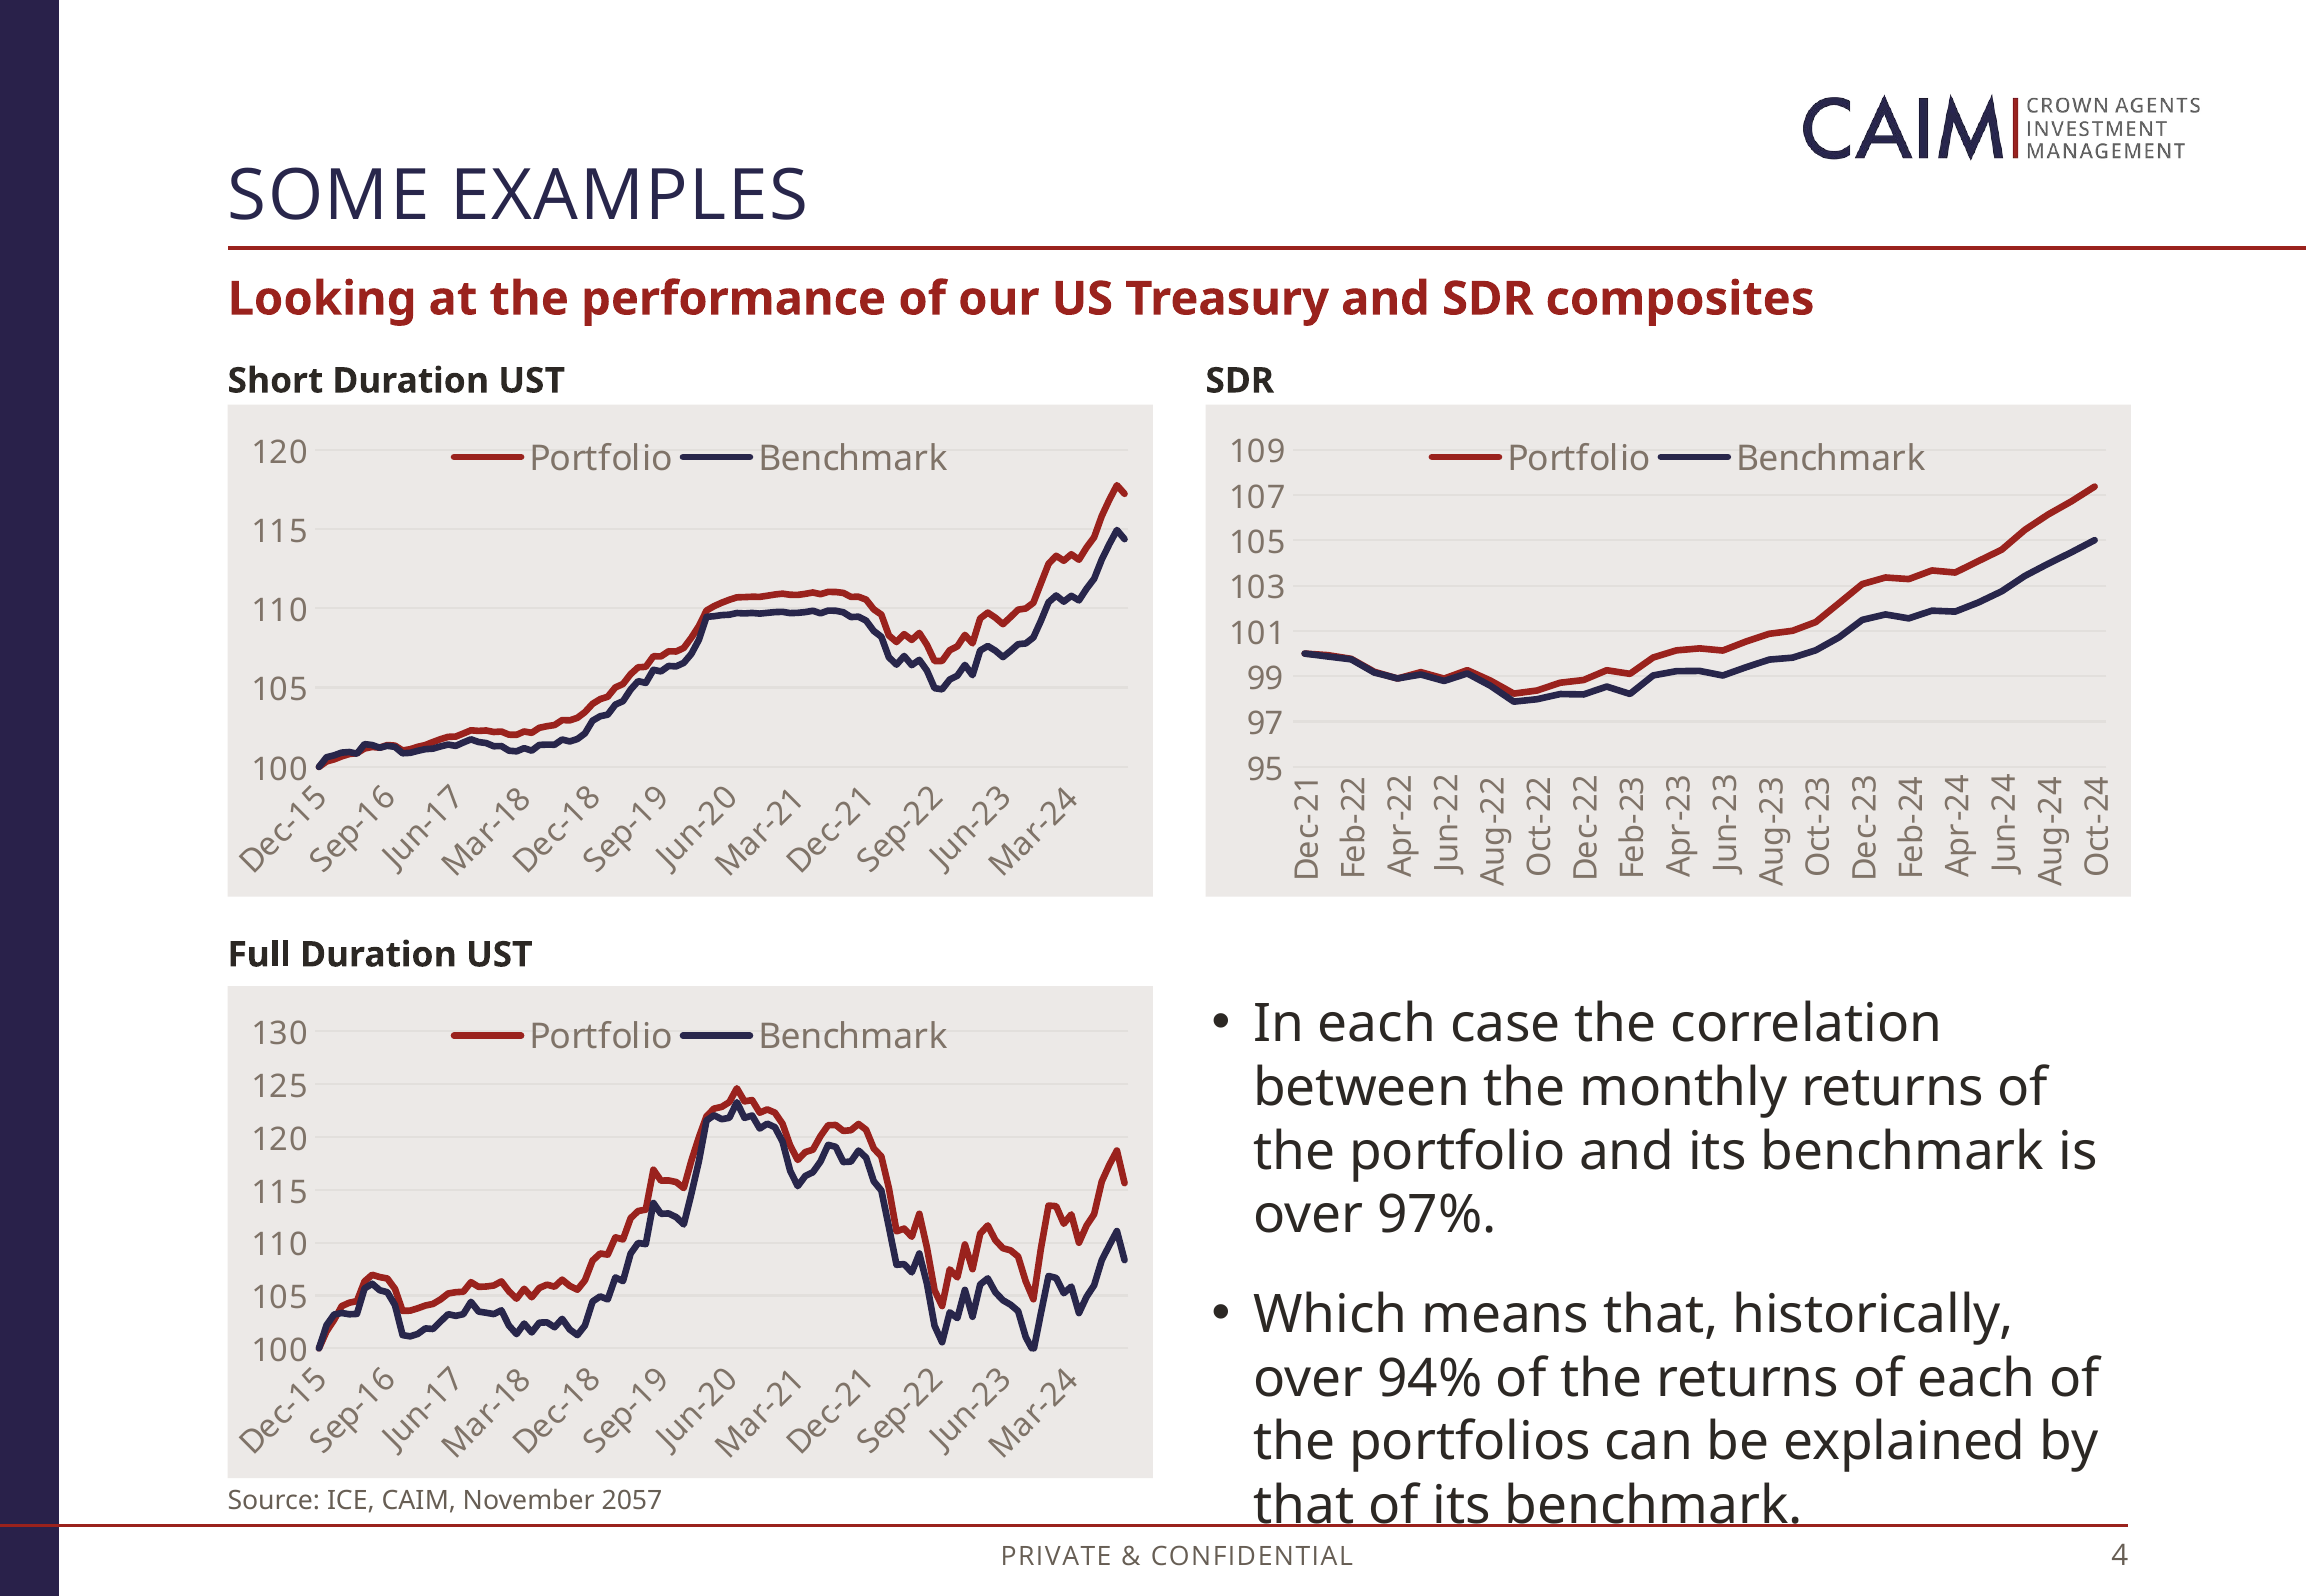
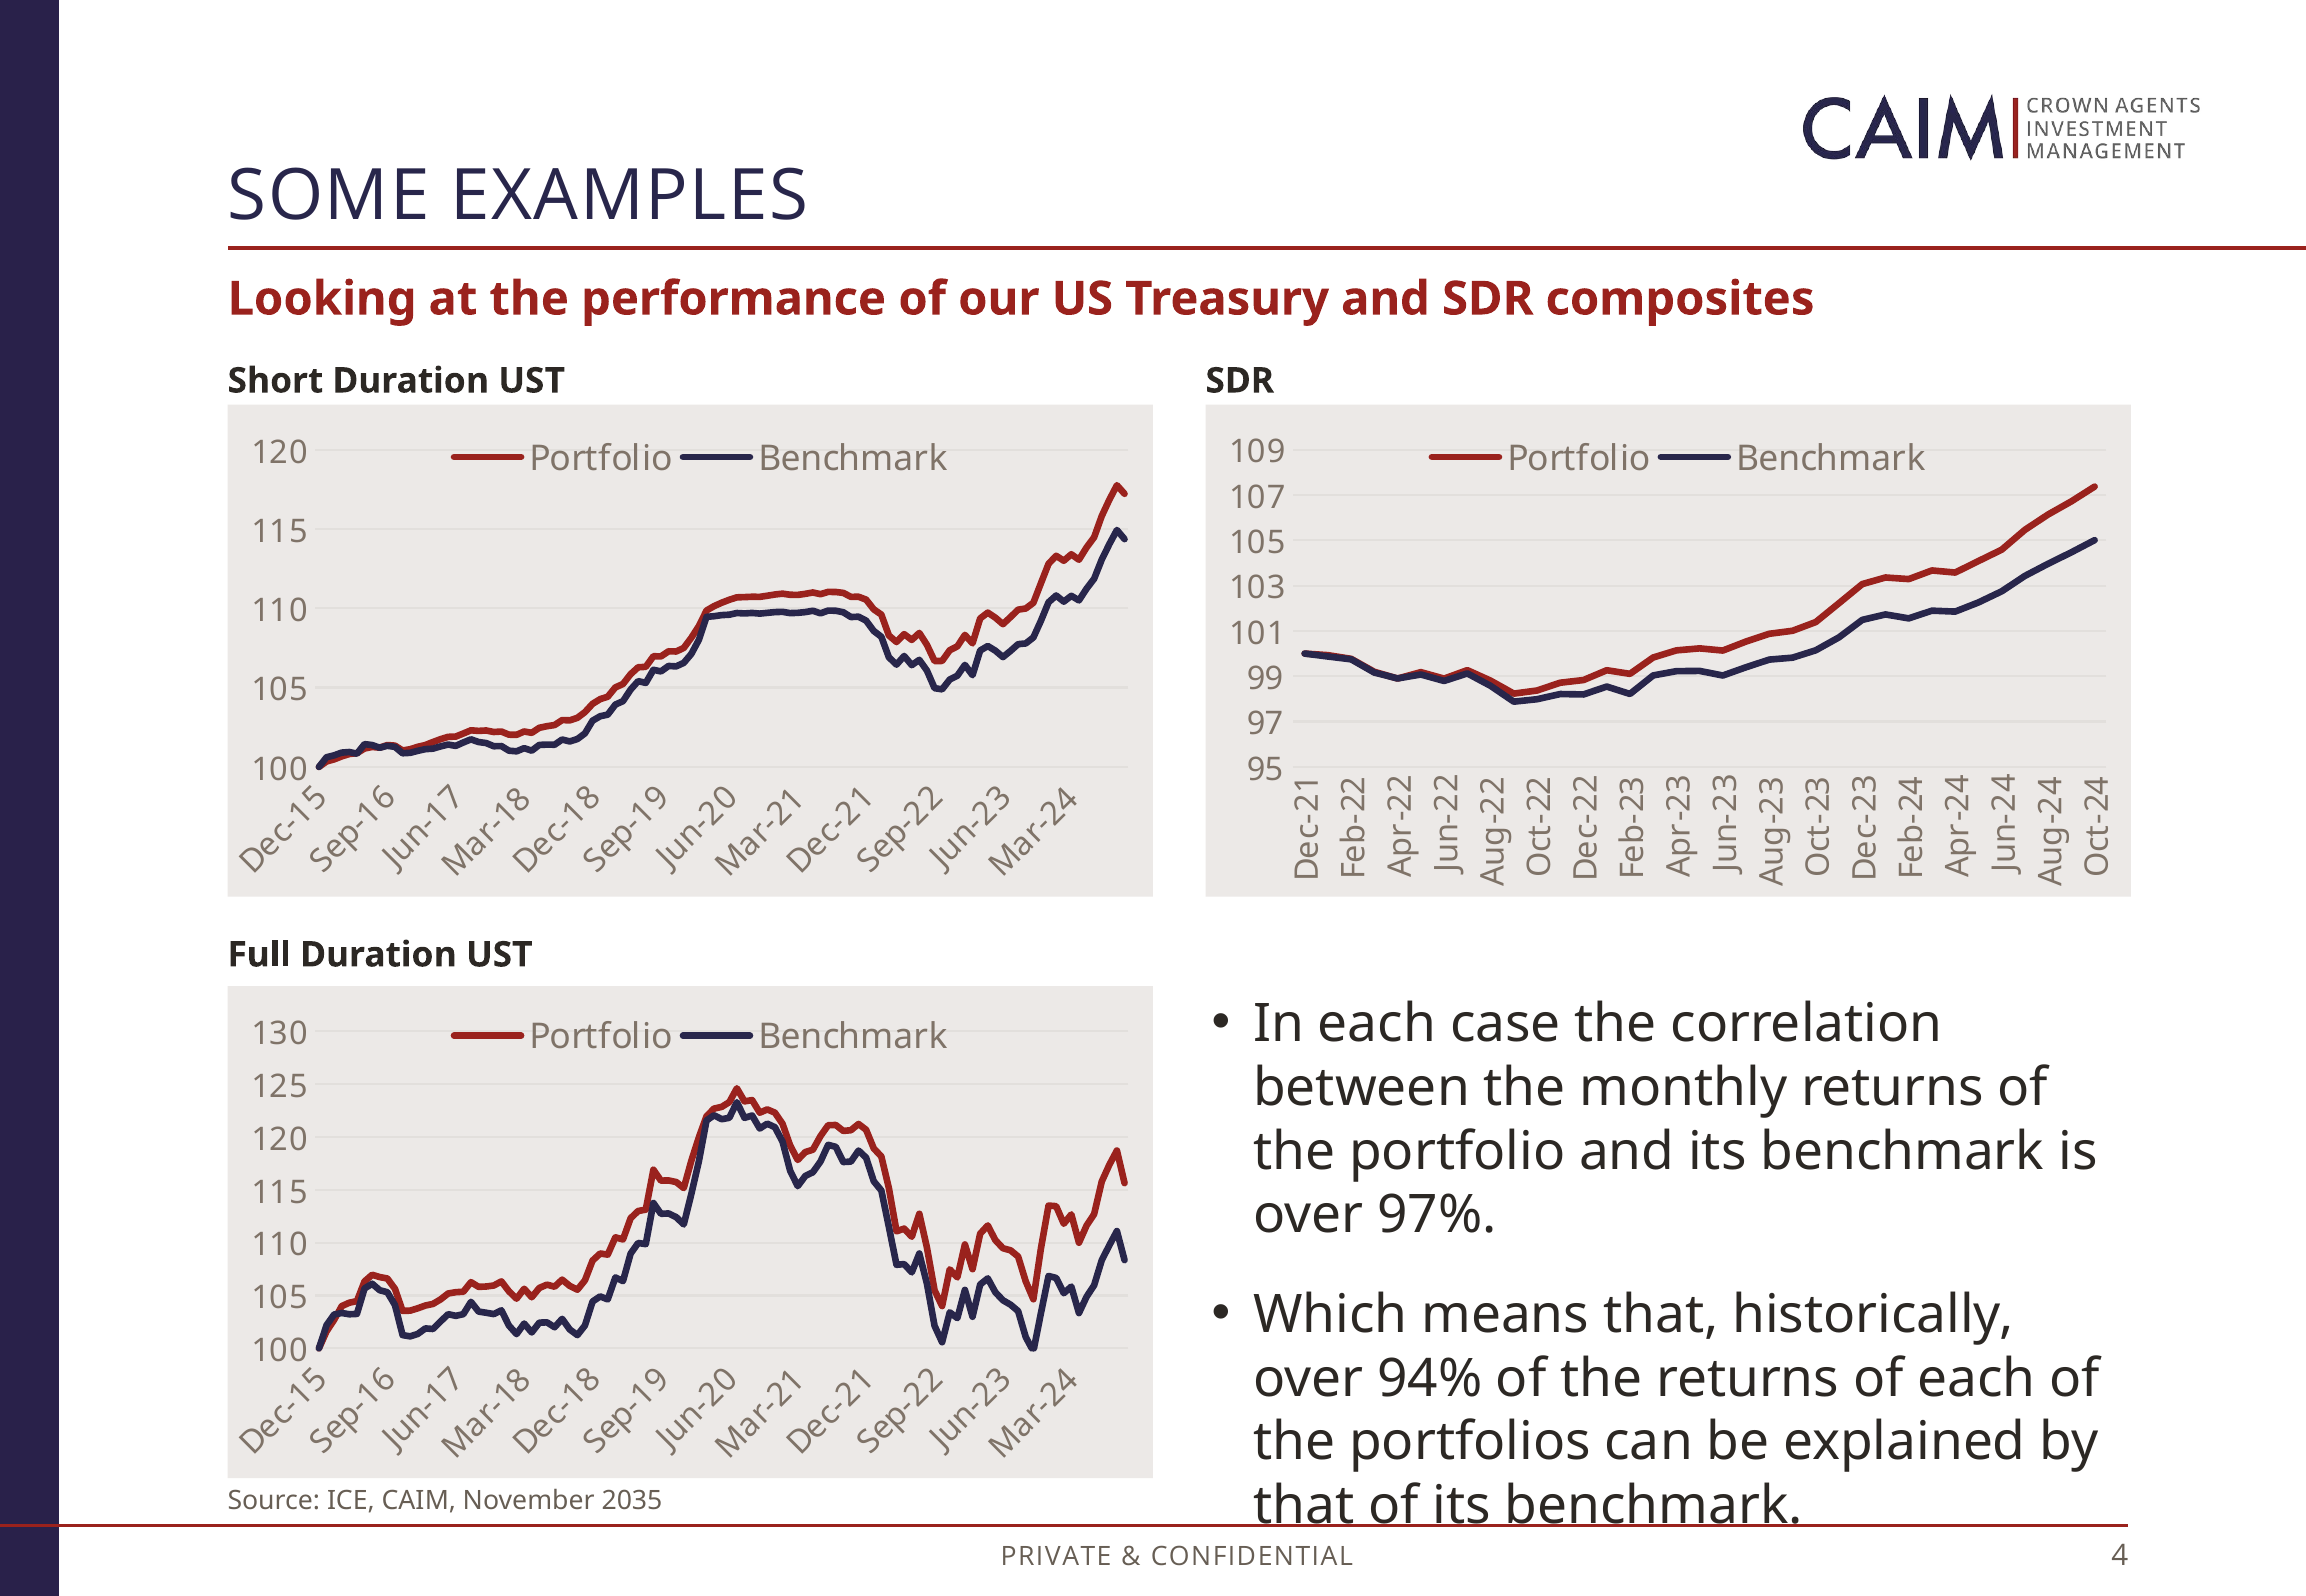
2057: 2057 -> 2035 (632, 1501)
